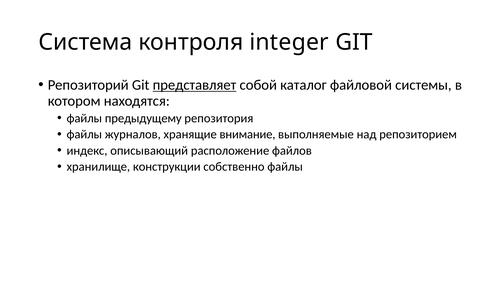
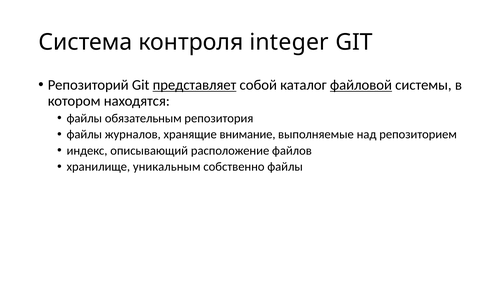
файловой underline: none -> present (361, 85)
предыдущему: предыдущему -> обязательным (143, 118)
конструкции: конструкции -> уникальным (167, 167)
